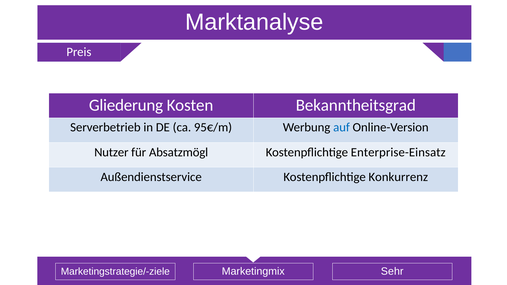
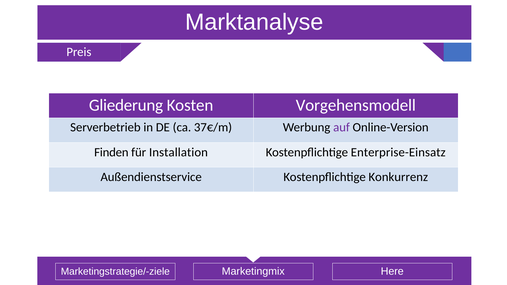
Bekanntheitsgrad: Bekanntheitsgrad -> Vorgehensmodell (356, 105)
95€/m: 95€/m -> 37€/m (213, 128)
auf colour: blue -> purple (341, 128)
Nutzer: Nutzer -> Finden (111, 152)
Absatzmögl: Absatzmögl -> Installation (178, 152)
Sehr: Sehr -> Here (392, 272)
